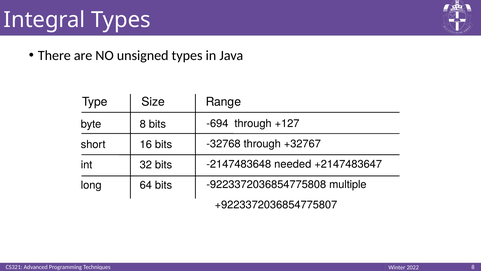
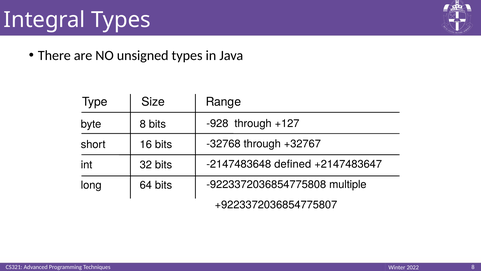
-694: -694 -> -928 (217, 123)
needed: needed -> defined (293, 164)
